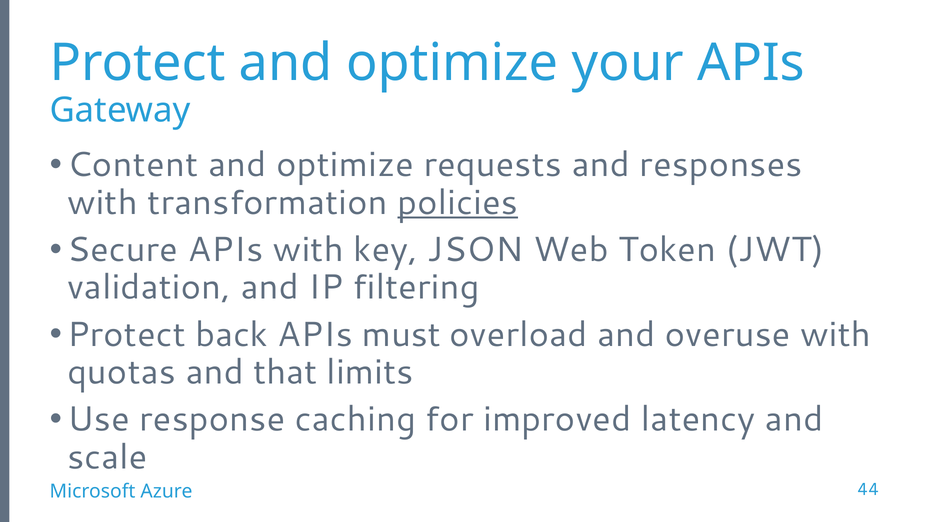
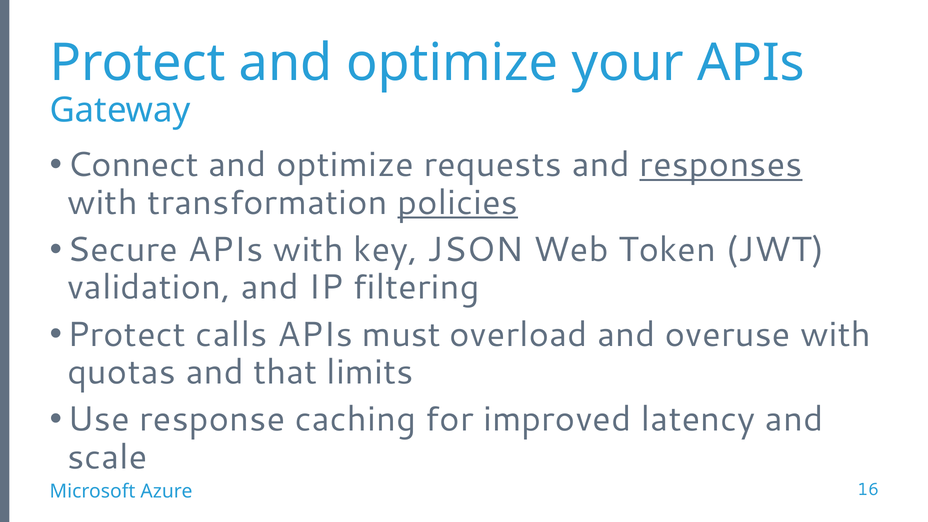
Content: Content -> Connect (133, 165)
responses underline: none -> present (721, 165)
back: back -> calls (231, 335)
44: 44 -> 16 (868, 489)
